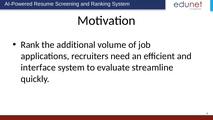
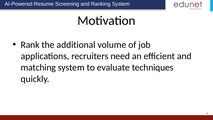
interface: interface -> matching (38, 67)
streamline: streamline -> techniques (153, 67)
